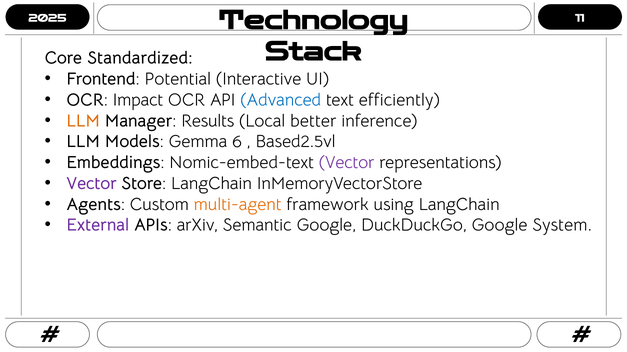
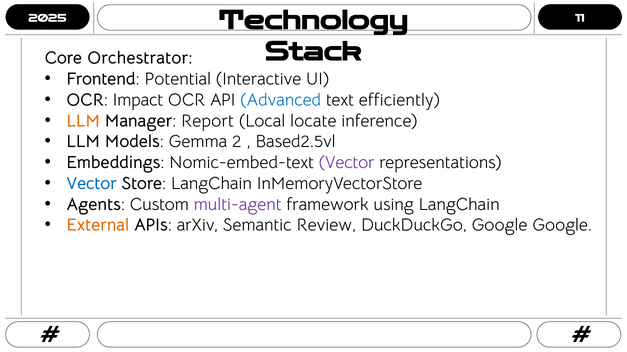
Standardized: Standardized -> Orchestrator (140, 58)
Results: Results -> Report (208, 121)
better: better -> locate (313, 121)
6: 6 -> 2 (237, 142)
Vector colour: purple -> blue (92, 184)
multi-agent colour: orange -> purple (238, 205)
External colour: purple -> orange (98, 226)
Semantic Google: Google -> Review (326, 226)
Google System: System -> Google (562, 226)
